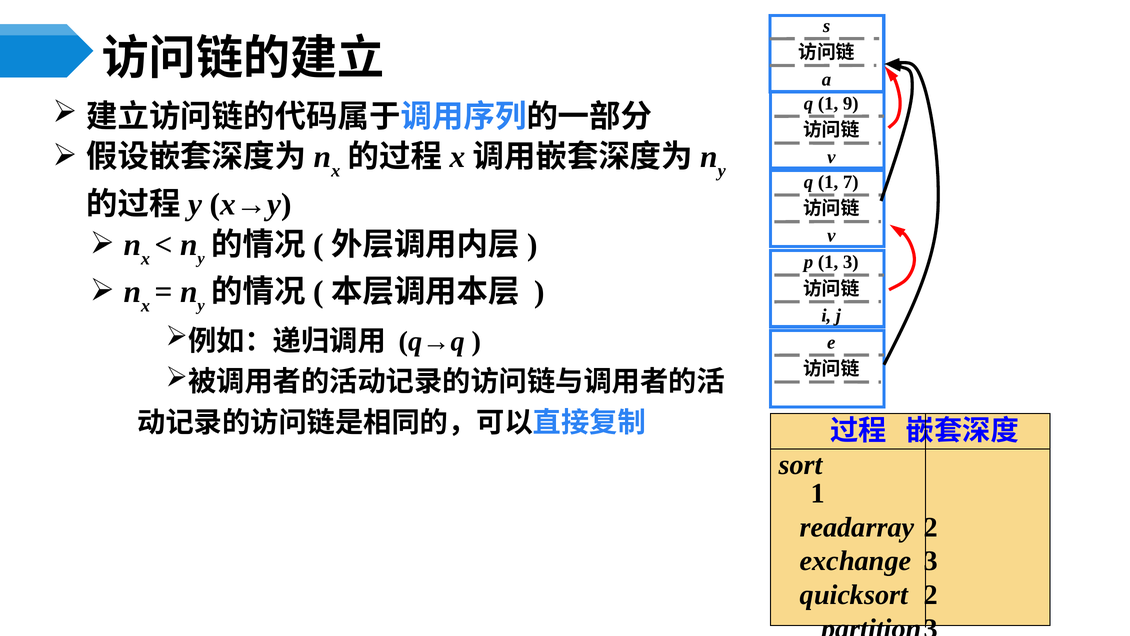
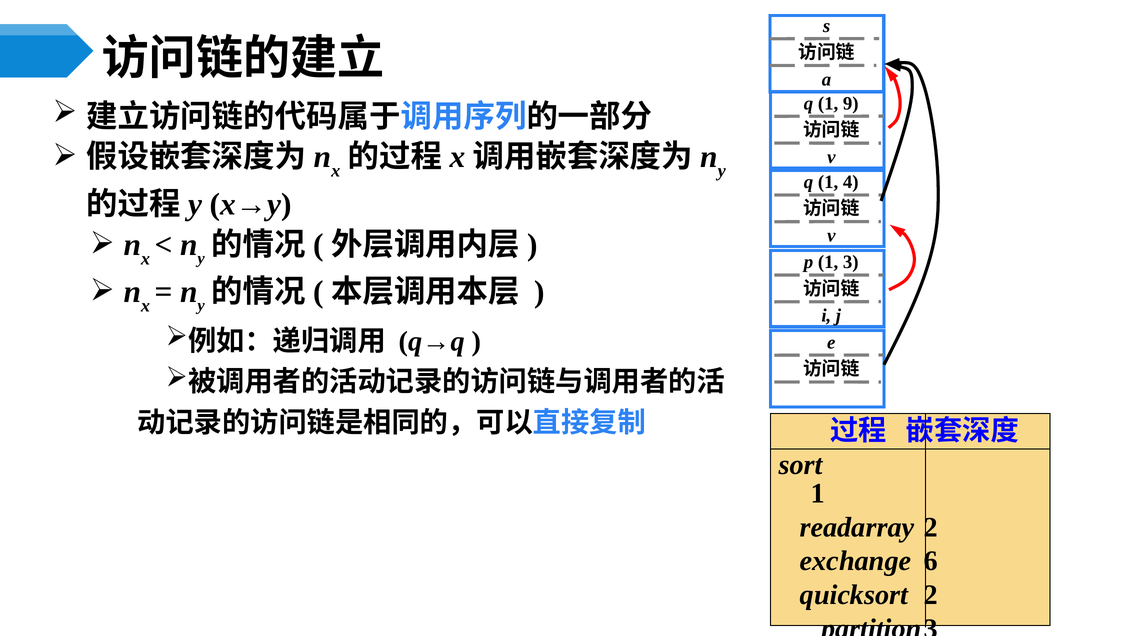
7: 7 -> 4 (851, 182)
exchange 3: 3 -> 6 (931, 561)
